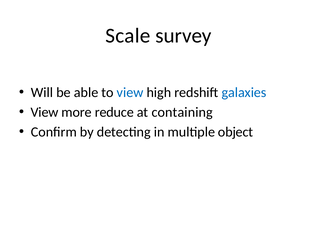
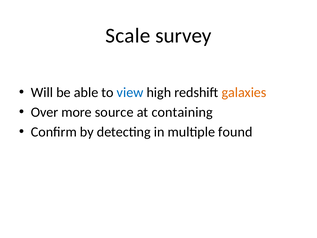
galaxies colour: blue -> orange (244, 92)
View: View -> Over (45, 112)
reduce: reduce -> source (114, 112)
object: object -> found (235, 132)
